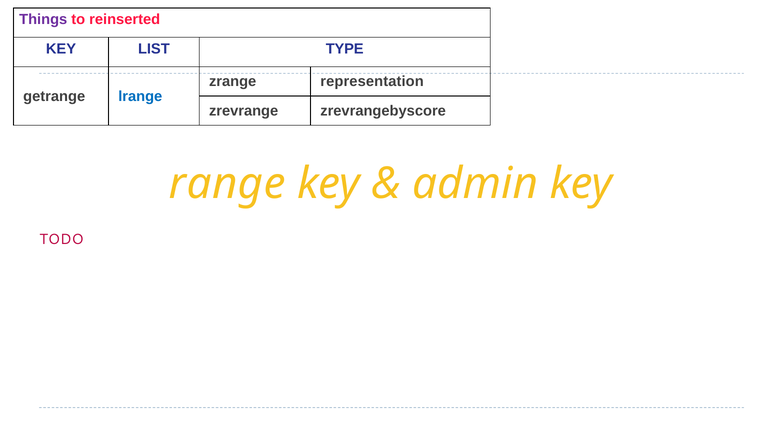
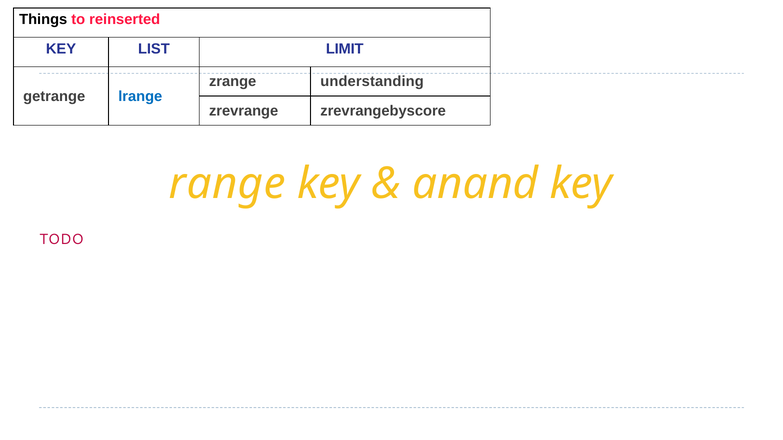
Things colour: purple -> black (43, 19)
TYPE: TYPE -> LIMIT (345, 49)
representation: representation -> understanding (372, 82)
admin: admin -> anand (475, 184)
